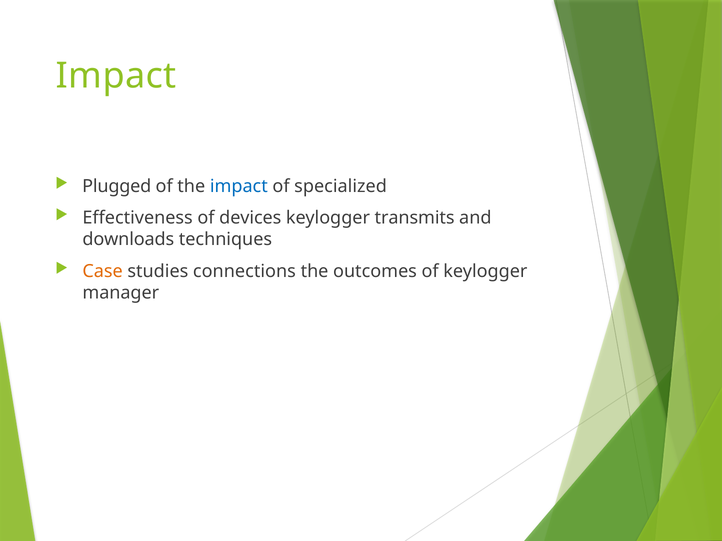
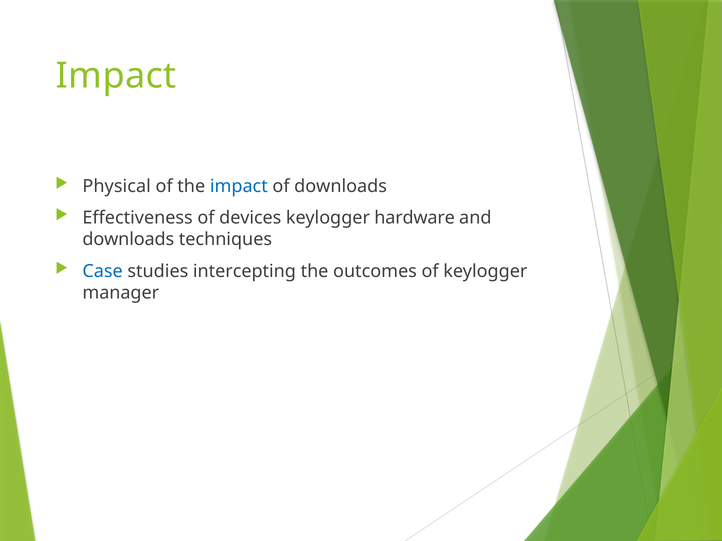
Plugged: Plugged -> Physical (117, 186)
of specialized: specialized -> downloads (341, 186)
transmits: transmits -> hardware (415, 218)
Case colour: orange -> blue (103, 271)
connections: connections -> intercepting (244, 271)
